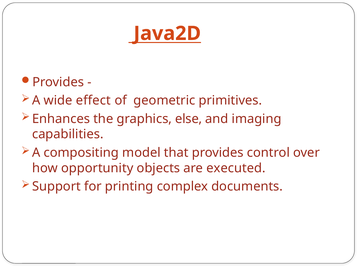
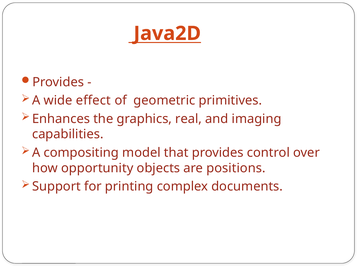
else: else -> real (189, 119)
executed: executed -> positions (236, 169)
